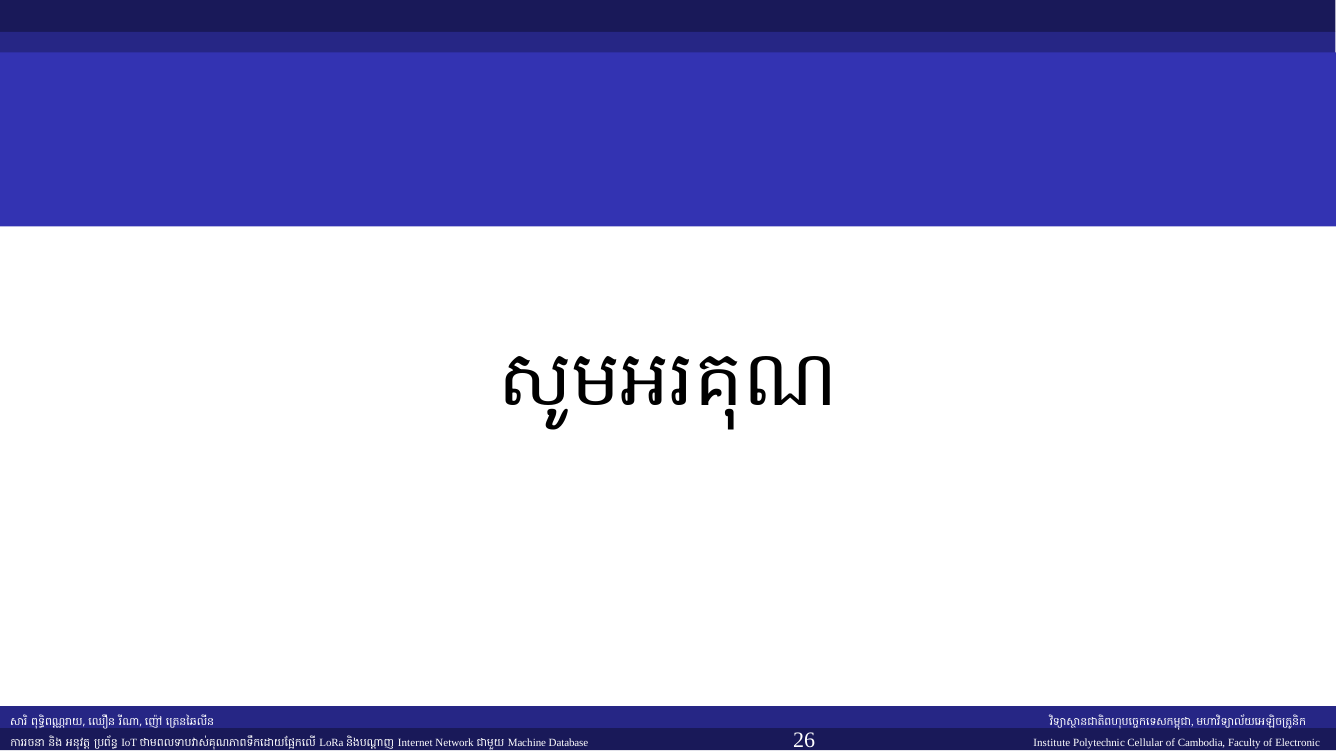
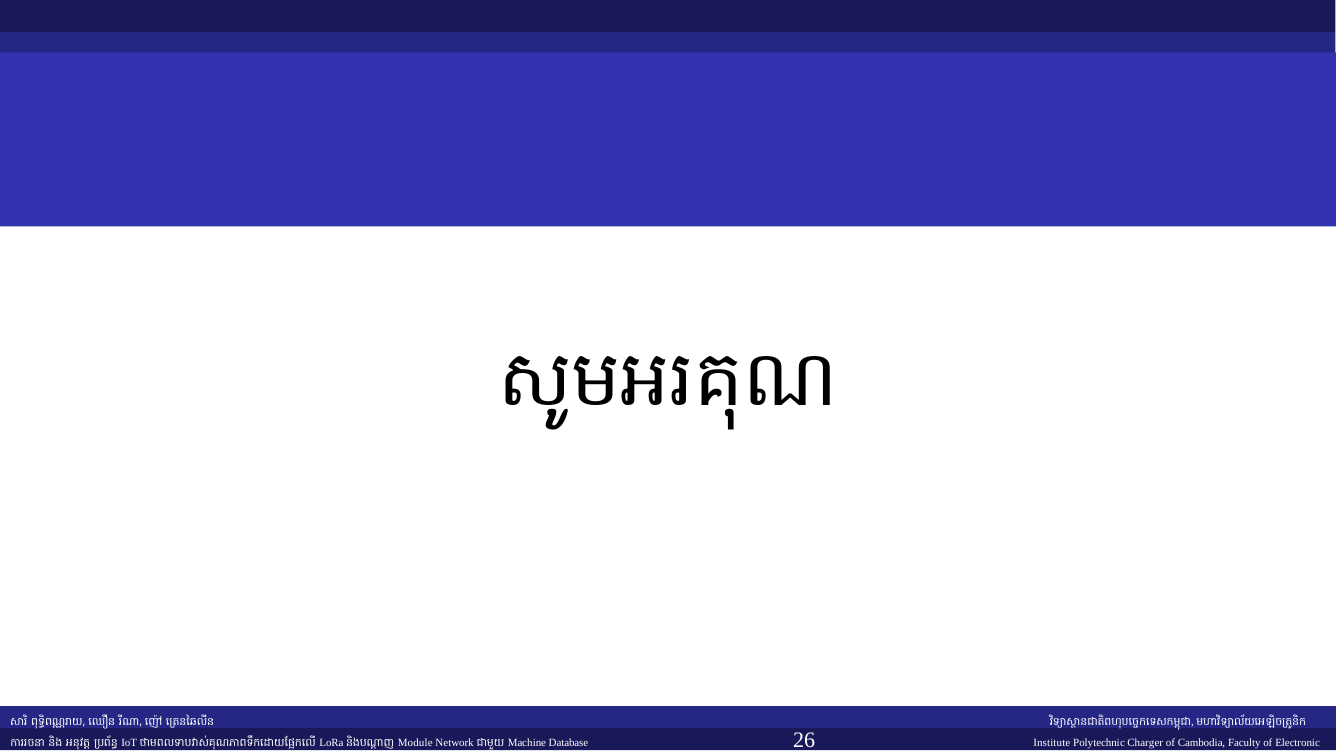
Cellular: Cellular -> Charger (1145, 743)
Internet: Internet -> Module (415, 744)
